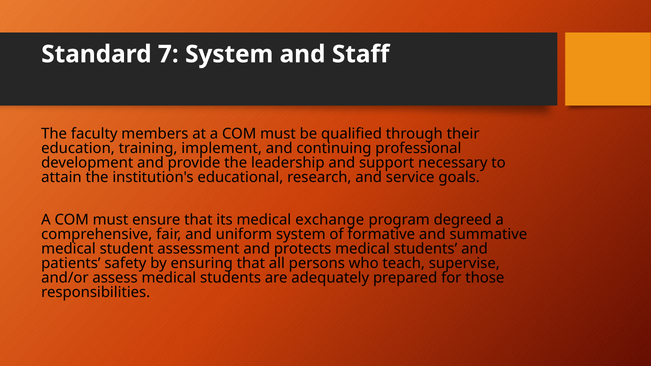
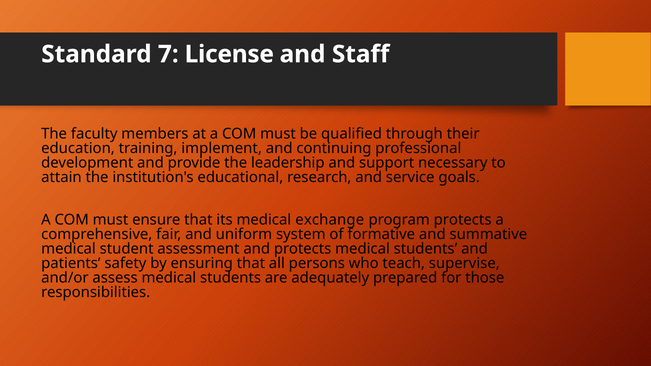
7 System: System -> License (229, 54)
program degreed: degreed -> protects (463, 220)
